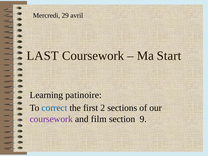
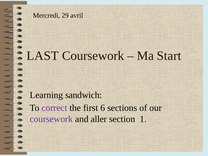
patinoire: patinoire -> sandwich (84, 95)
correct colour: blue -> purple (54, 108)
2: 2 -> 6 (103, 108)
film: film -> aller (99, 119)
9: 9 -> 1 (143, 119)
